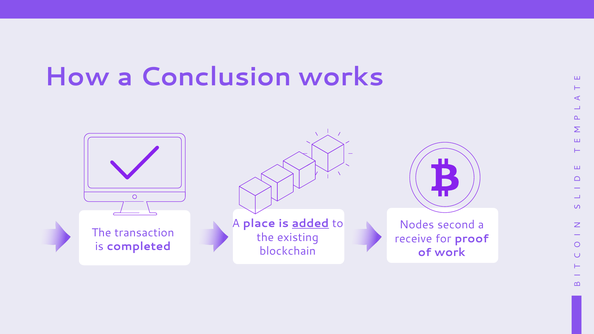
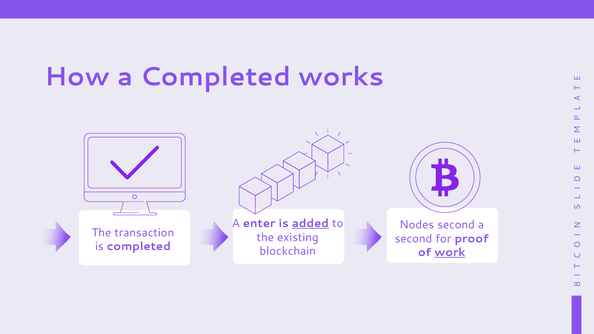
a Conclusion: Conclusion -> Completed (216, 77)
place: place -> enter (259, 224)
receive: receive -> second (413, 239)
work underline: none -> present (450, 253)
